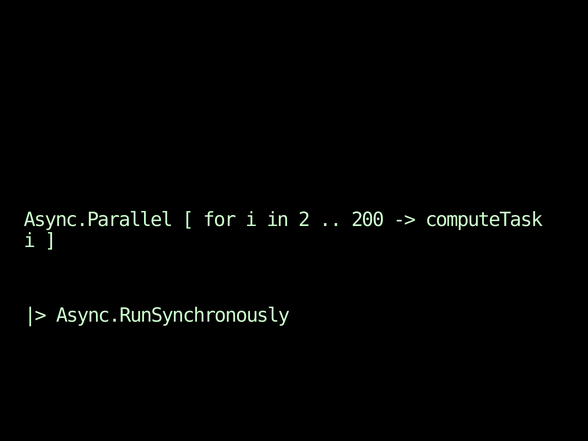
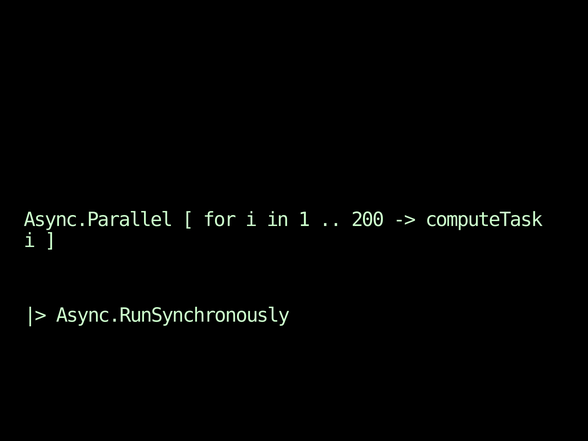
2: 2 -> 1 (304, 220)
